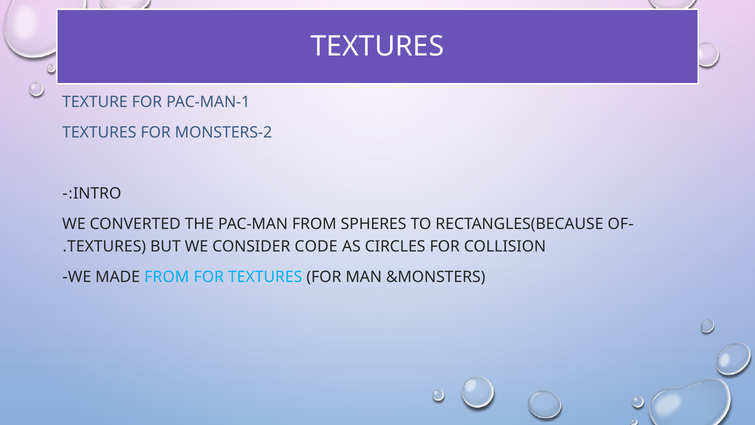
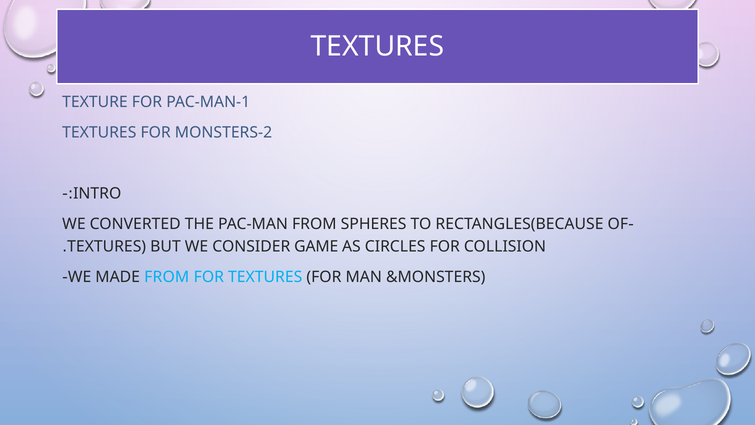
CODE: CODE -> GAME (316, 247)
